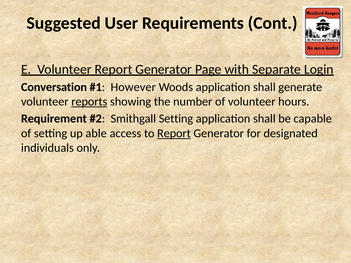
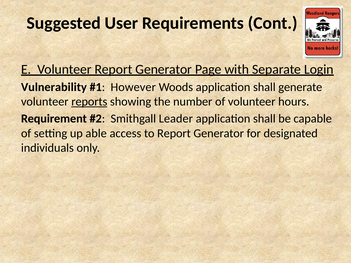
Conversation: Conversation -> Vulnerability (54, 87)
Smithgall Setting: Setting -> Leader (176, 119)
Report underline: present -> none (174, 133)
